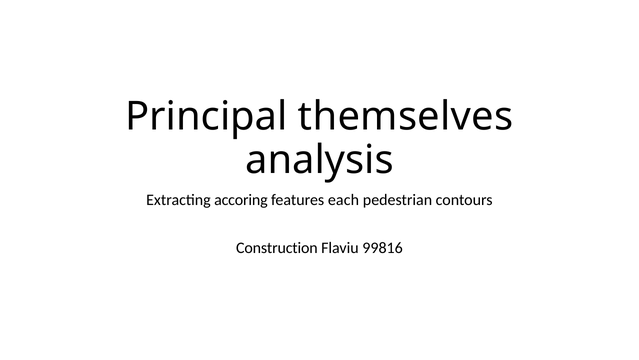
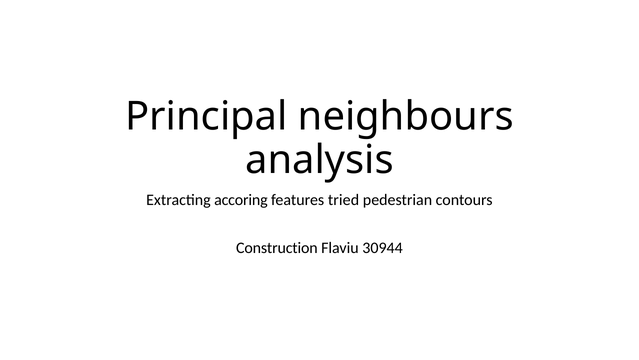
themselves: themselves -> neighbours (406, 117)
each: each -> tried (344, 200)
99816: 99816 -> 30944 (383, 248)
